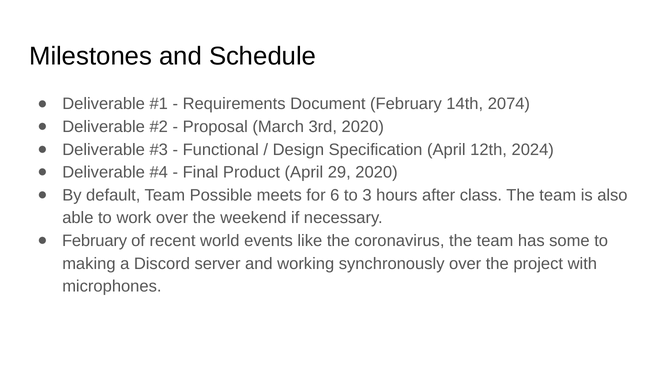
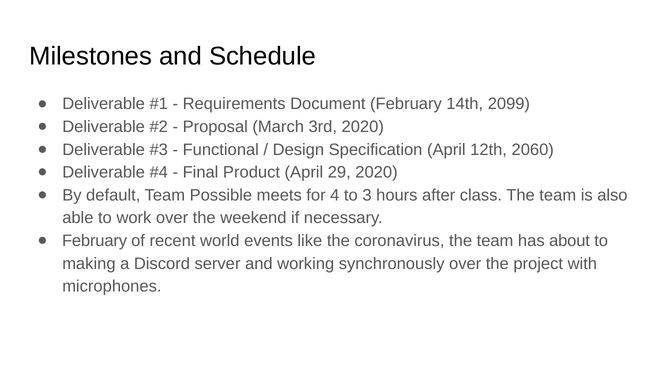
2074: 2074 -> 2099 (509, 104)
2024: 2024 -> 2060 (533, 150)
6: 6 -> 4 (335, 195)
some: some -> about (570, 241)
